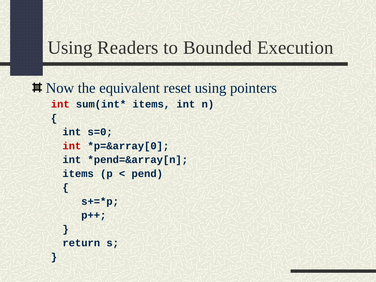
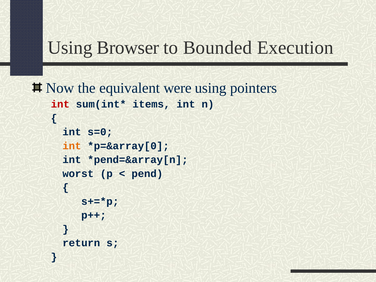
Readers: Readers -> Browser (128, 48)
reset: reset -> were (178, 88)
int colour: red -> orange (72, 146)
items: items -> worst (78, 174)
